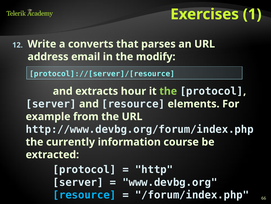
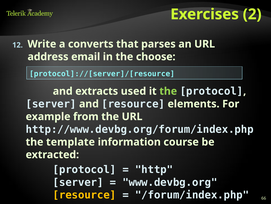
1: 1 -> 2 (252, 14)
modify: modify -> choose (156, 57)
hour: hour -> used (133, 91)
currently: currently -> template (70, 141)
resource colour: light blue -> yellow (84, 194)
